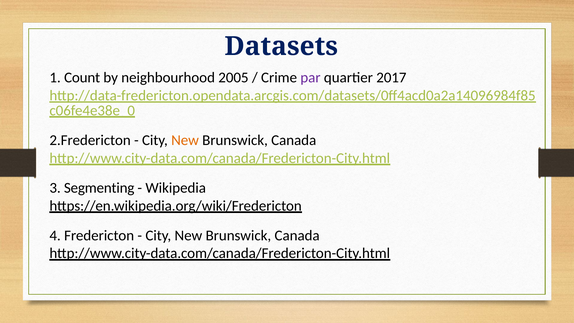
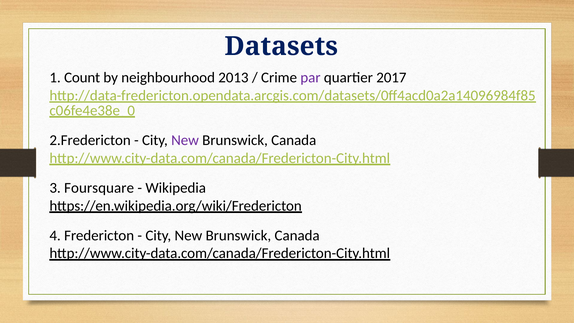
2005: 2005 -> 2013 (233, 78)
New colour: orange -> purple (185, 140)
Segmenting: Segmenting -> Foursquare (99, 188)
